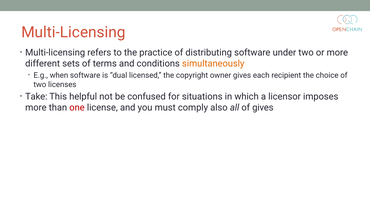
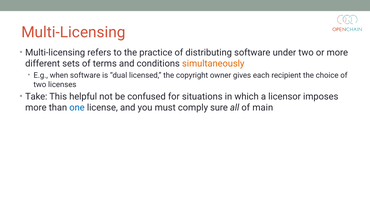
one colour: red -> blue (77, 108)
also: also -> sure (219, 108)
of gives: gives -> main (263, 108)
